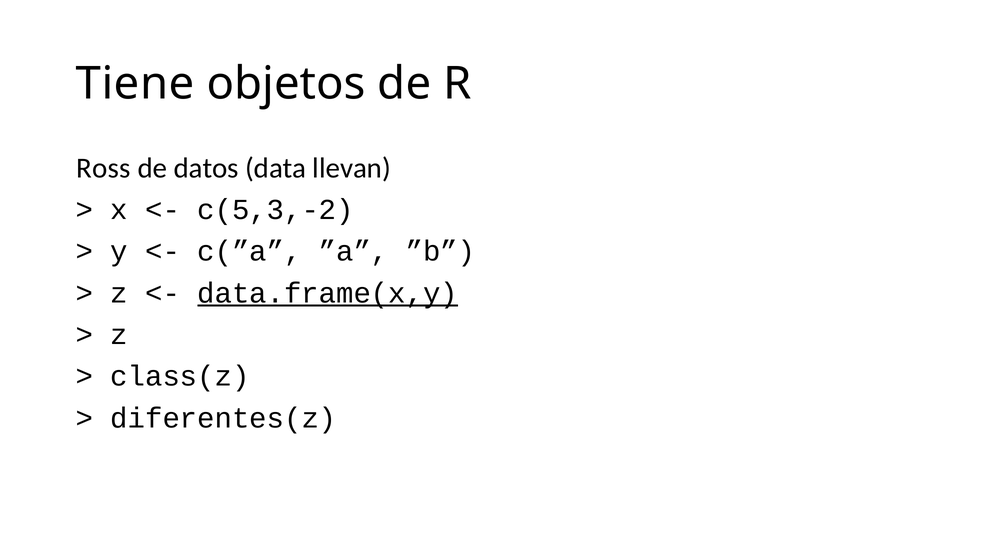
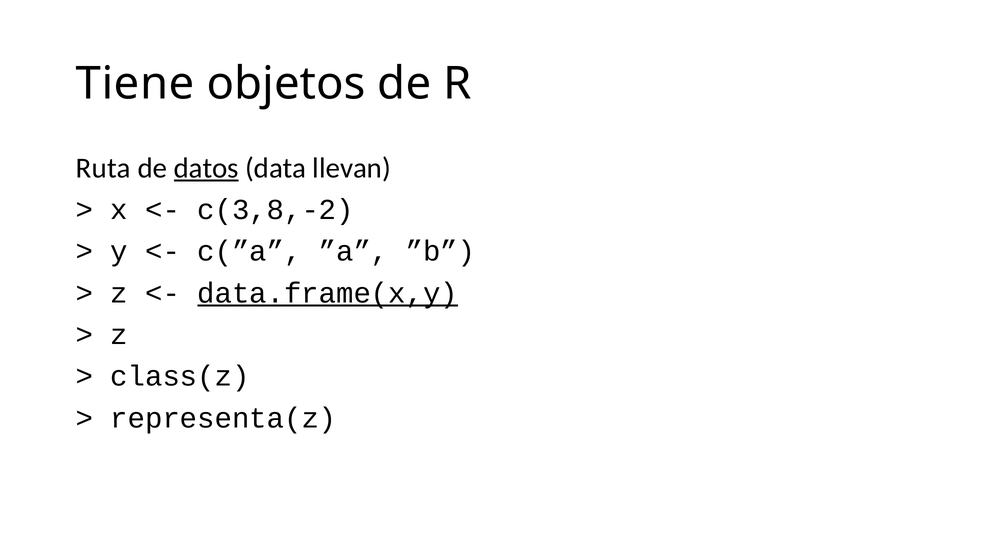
Ross: Ross -> Ruta (103, 168)
datos underline: none -> present (206, 168)
c(5,3,-2: c(5,3,-2 -> c(3,8,-2 (275, 210)
diferentes(z: diferentes(z -> representa(z (223, 418)
